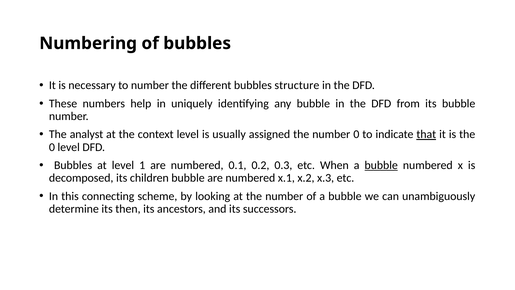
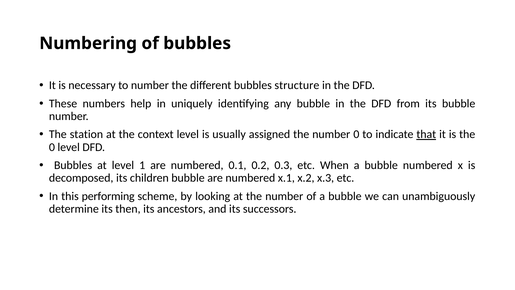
analyst: analyst -> station (86, 134)
bubble underline: present -> none (381, 165)
connecting: connecting -> performing (108, 196)
